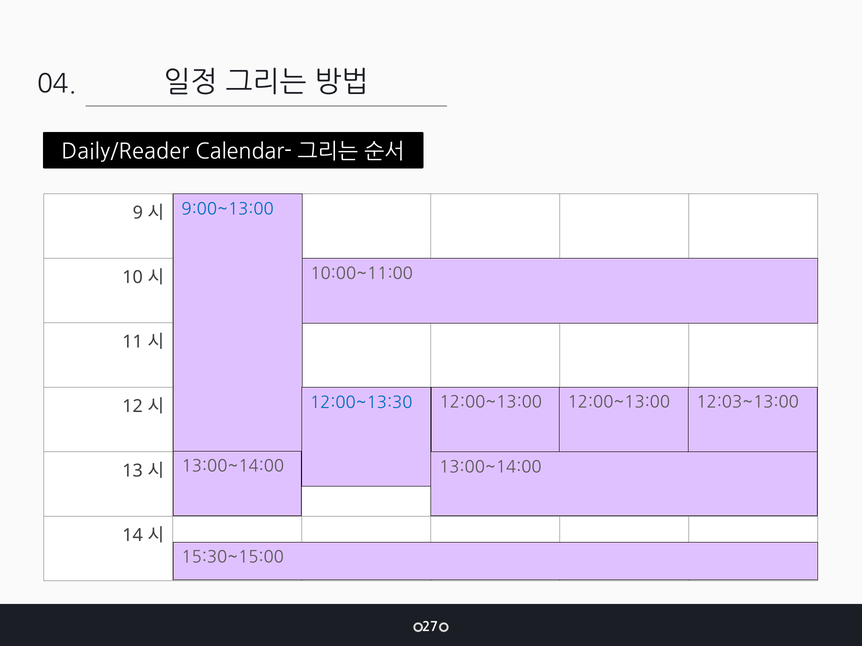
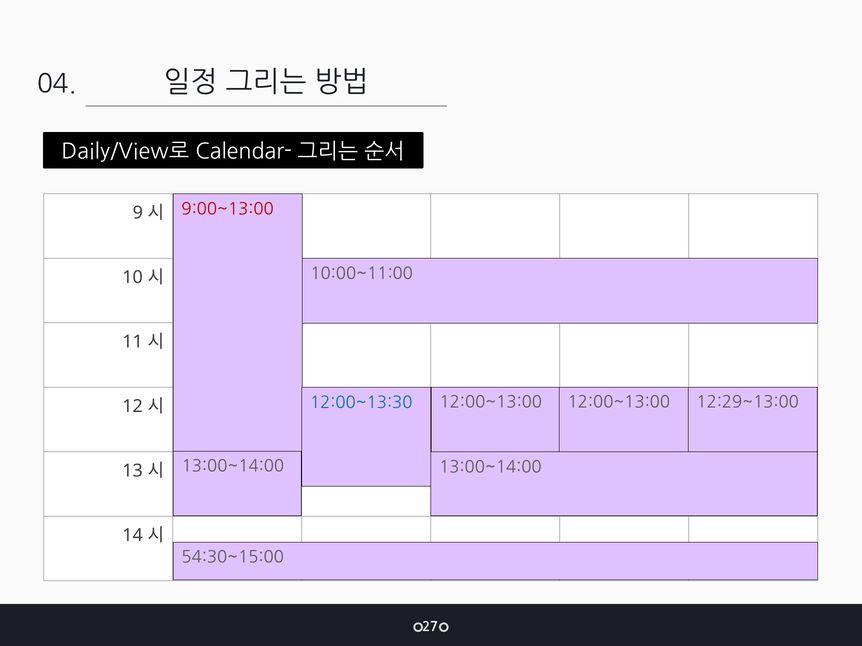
Daily/Reader: Daily/Reader -> Daily/View로 (125, 152)
9:00~13:00 colour: blue -> red (228, 209)
12:03~13:00: 12:03~13:00 -> 12:29~13:00 (748, 403)
15:30~15:00: 15:30~15:00 -> 54:30~15:00 (233, 558)
